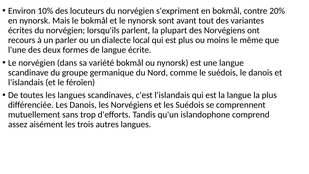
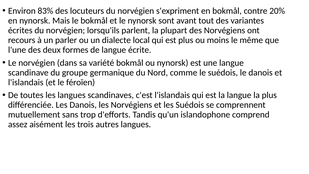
10%: 10% -> 83% (45, 11)
